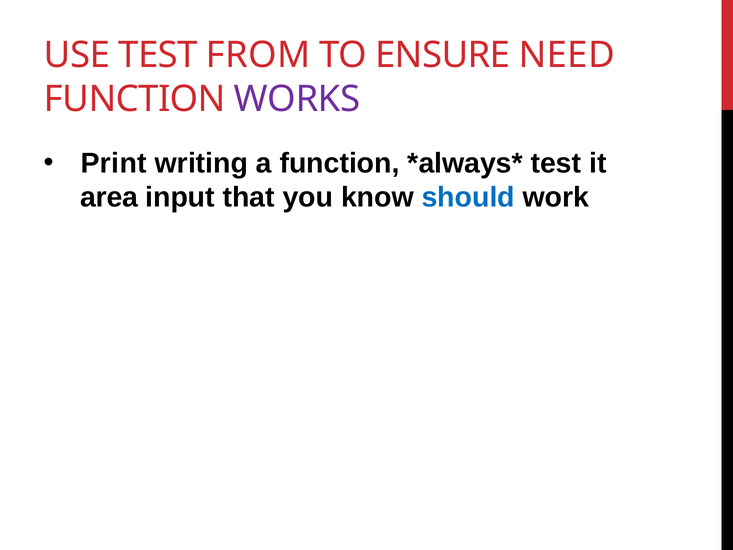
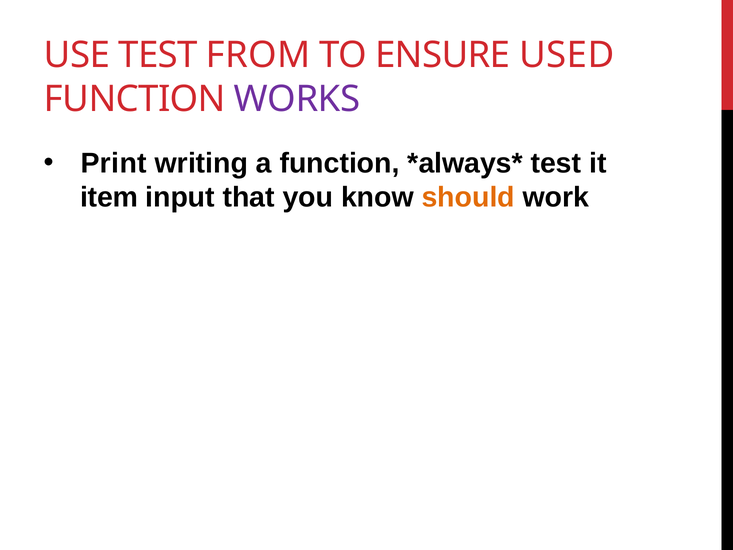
NEED: NEED -> USED (567, 55)
area: area -> item (109, 197)
should colour: blue -> orange (468, 197)
